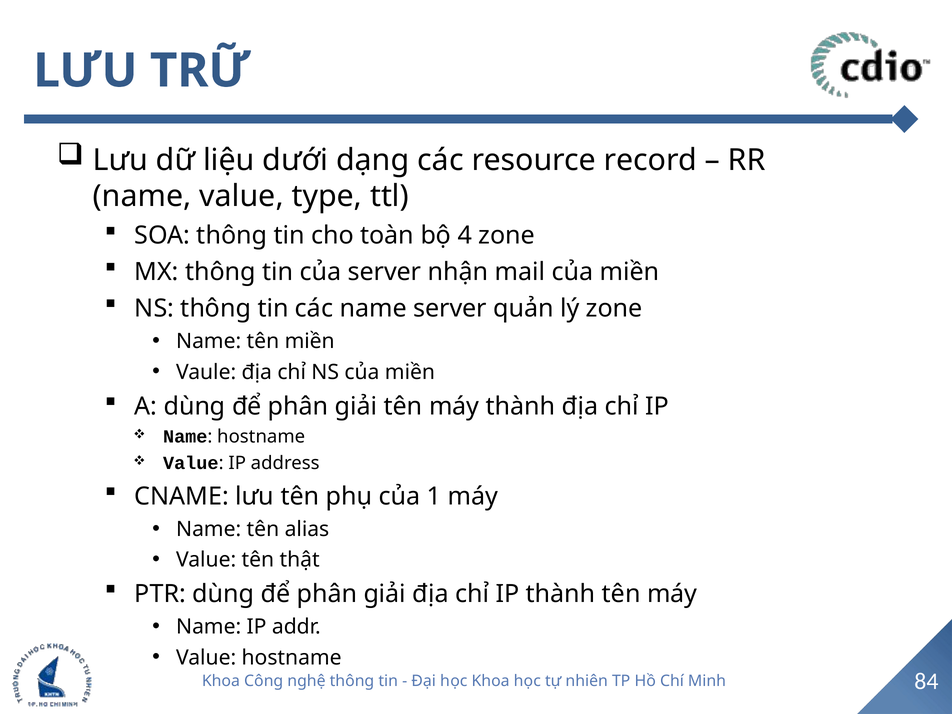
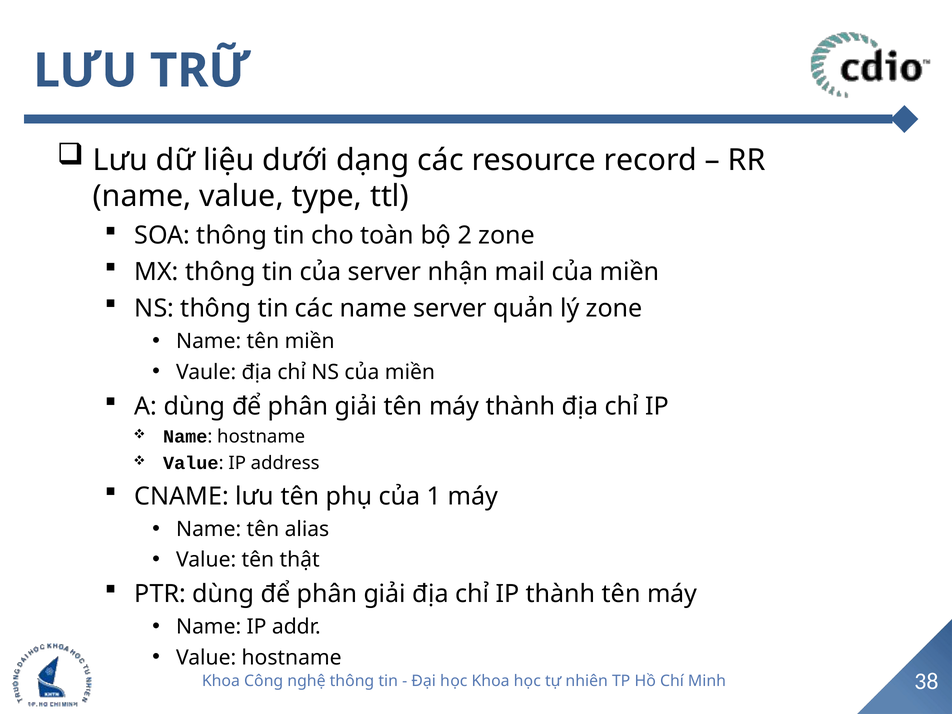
4: 4 -> 2 (465, 236)
84: 84 -> 38 (926, 682)
